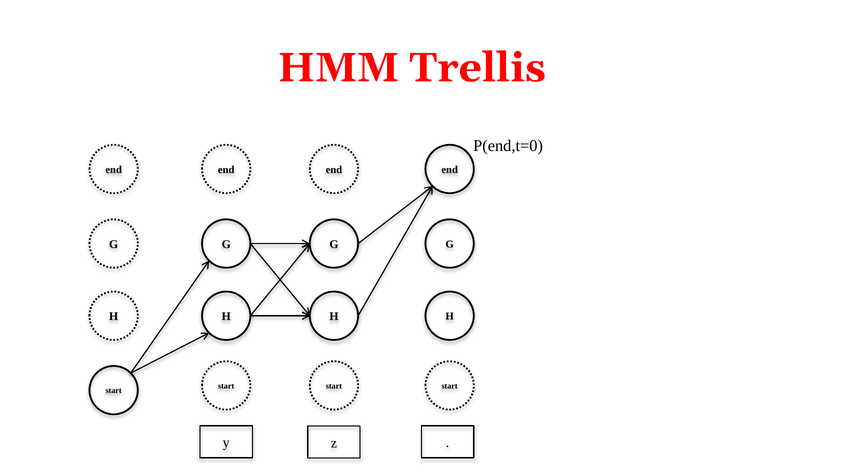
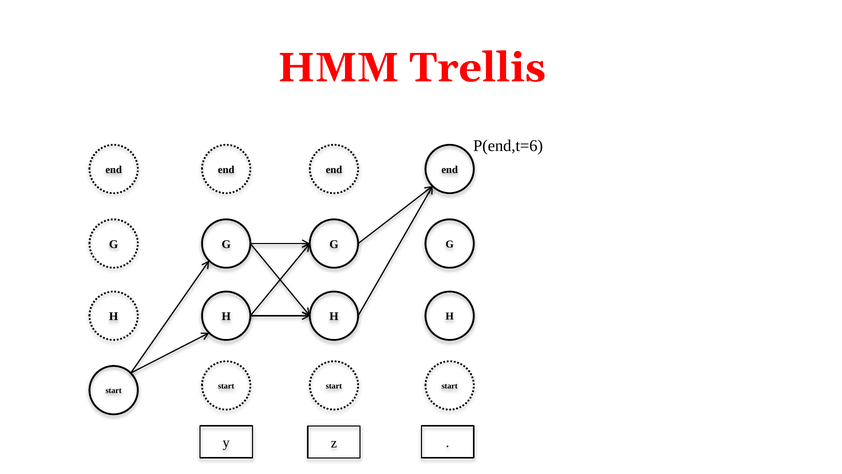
P(end,t=0: P(end,t=0 -> P(end,t=6 (508, 146)
